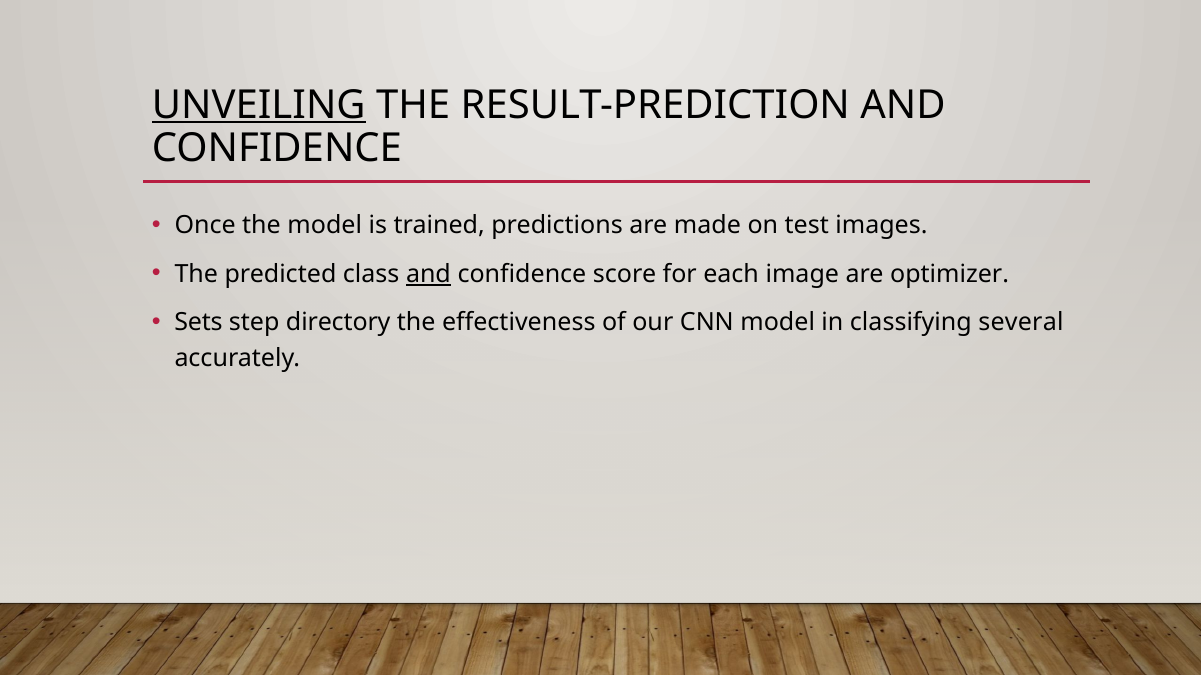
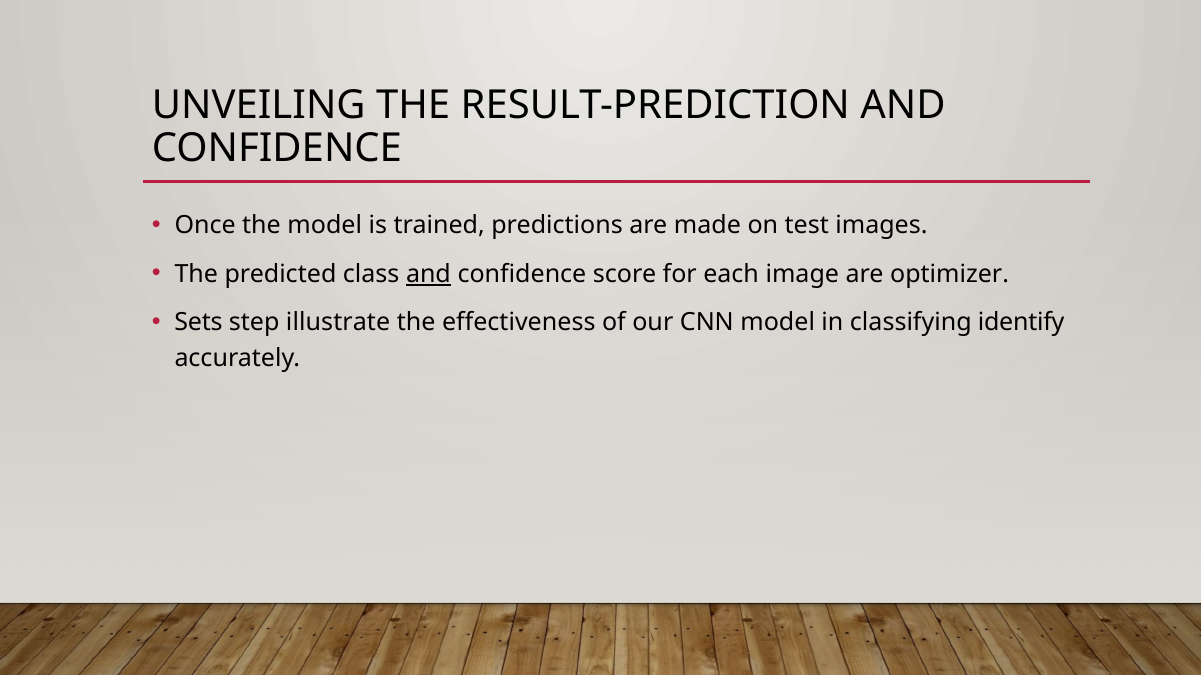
UNVEILING underline: present -> none (259, 105)
directory: directory -> illustrate (338, 323)
several: several -> identify (1021, 323)
